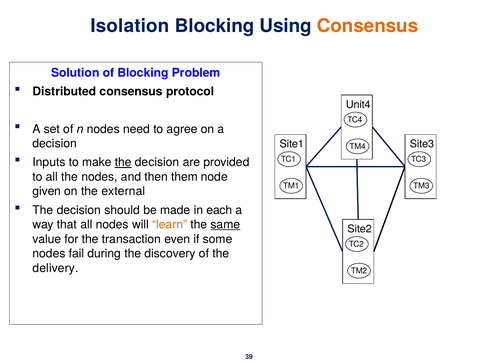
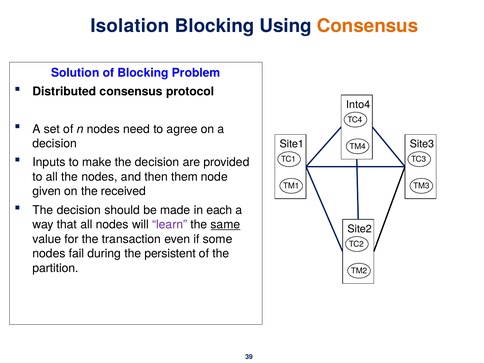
Unit4: Unit4 -> Into4 (358, 105)
the underline: present -> none (123, 162)
external: external -> received (123, 191)
learn colour: orange -> purple (170, 225)
discovery: discovery -> persistent (170, 254)
delivery: delivery -> partition (56, 268)
